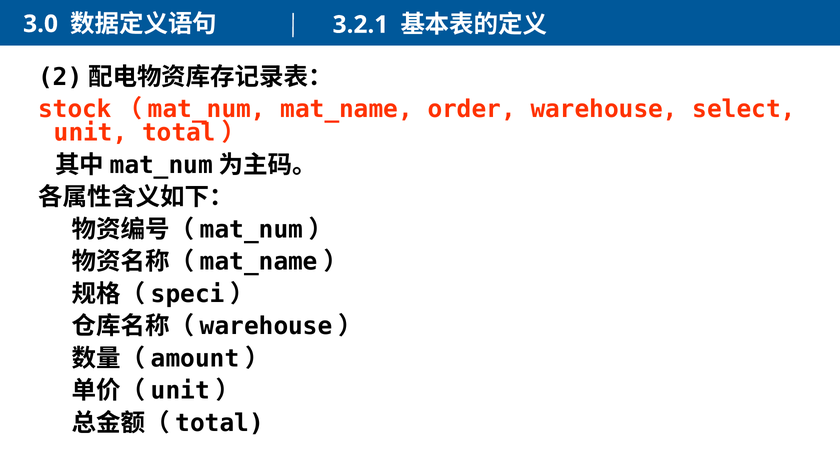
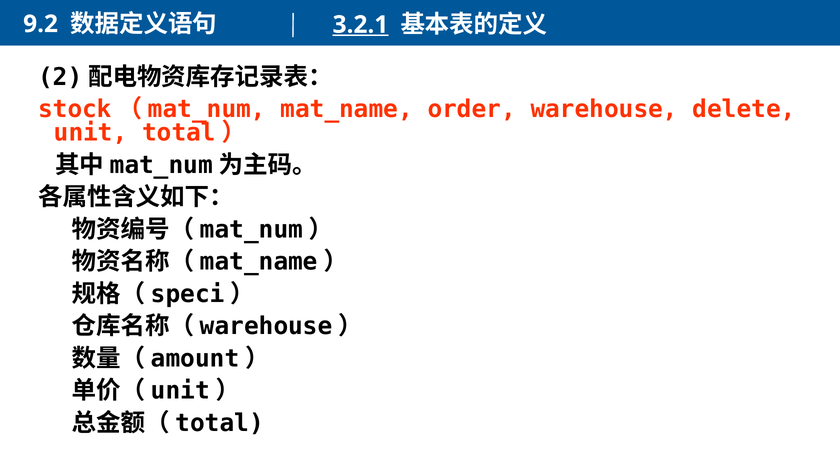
3.0: 3.0 -> 9.2 (41, 24)
3.2.1 underline: none -> present (360, 25)
select: select -> delete (744, 109)
